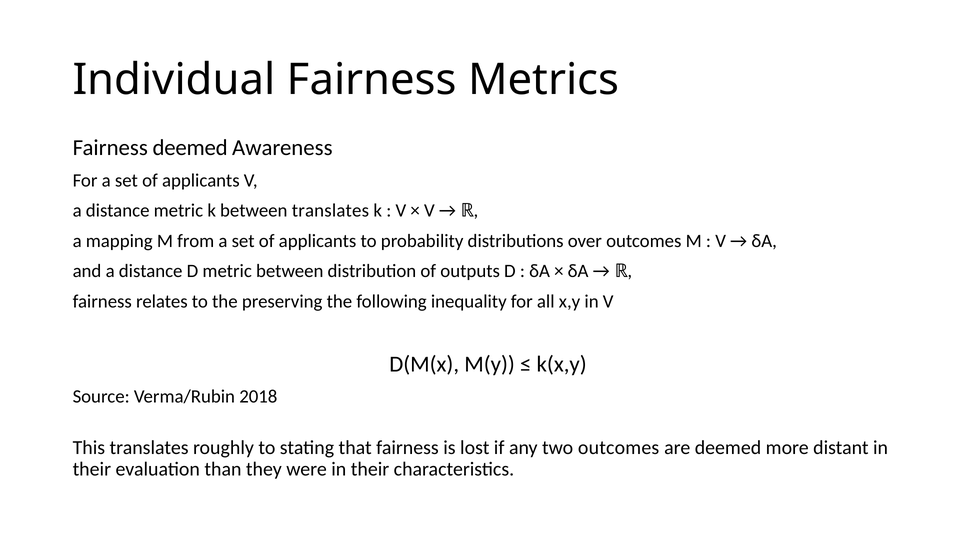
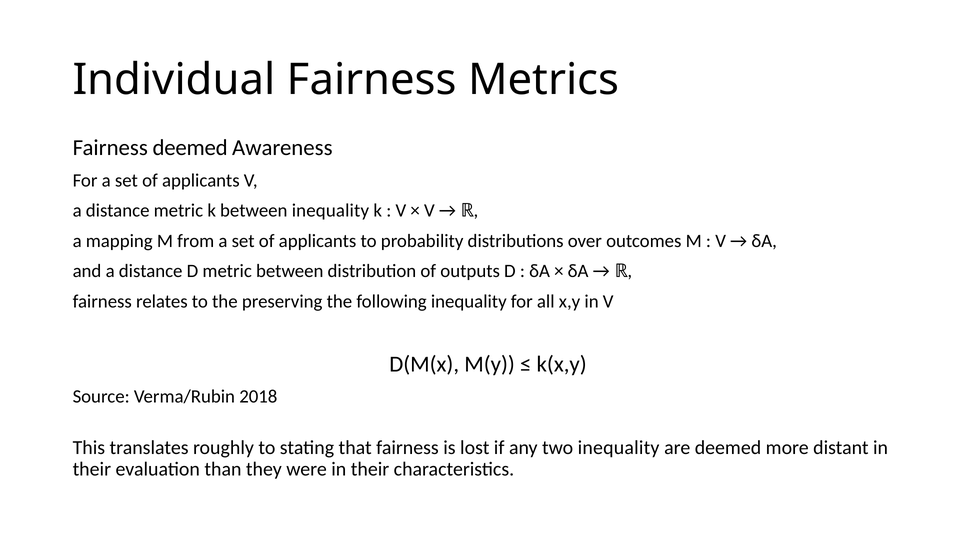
between translates: translates -> inequality (330, 211)
two outcomes: outcomes -> inequality (619, 448)
